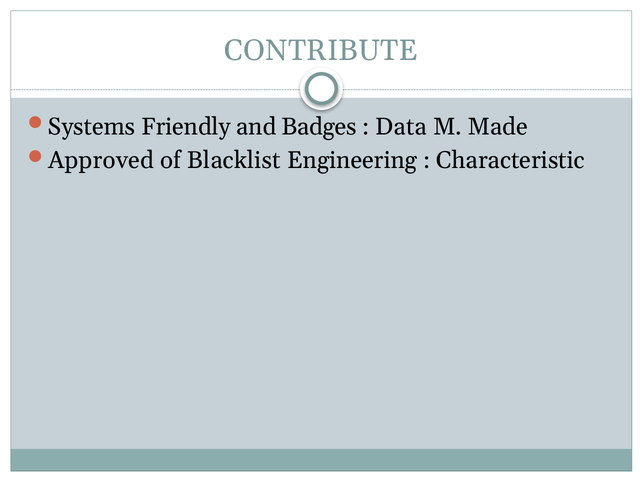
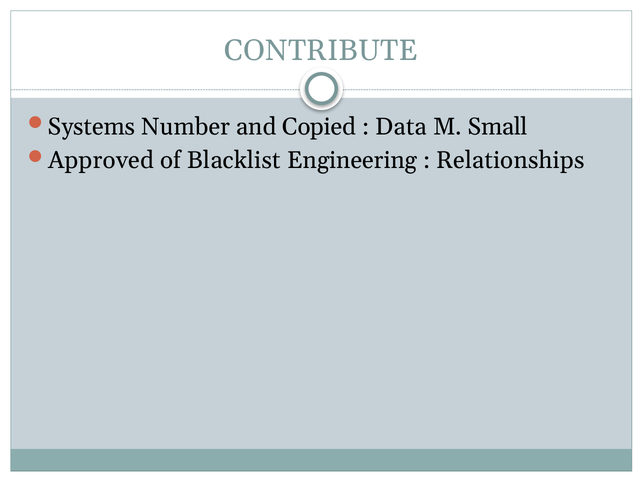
Friendly: Friendly -> Number (186, 127)
Badges: Badges -> Copied (319, 127)
Made: Made -> Small (498, 127)
Characteristic: Characteristic -> Relationships (510, 161)
